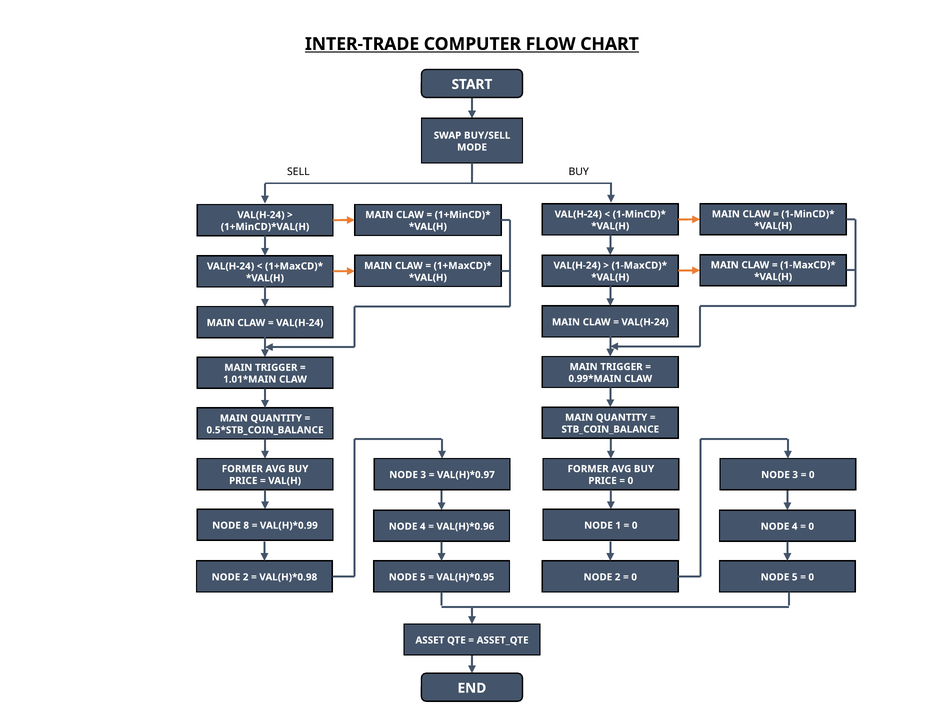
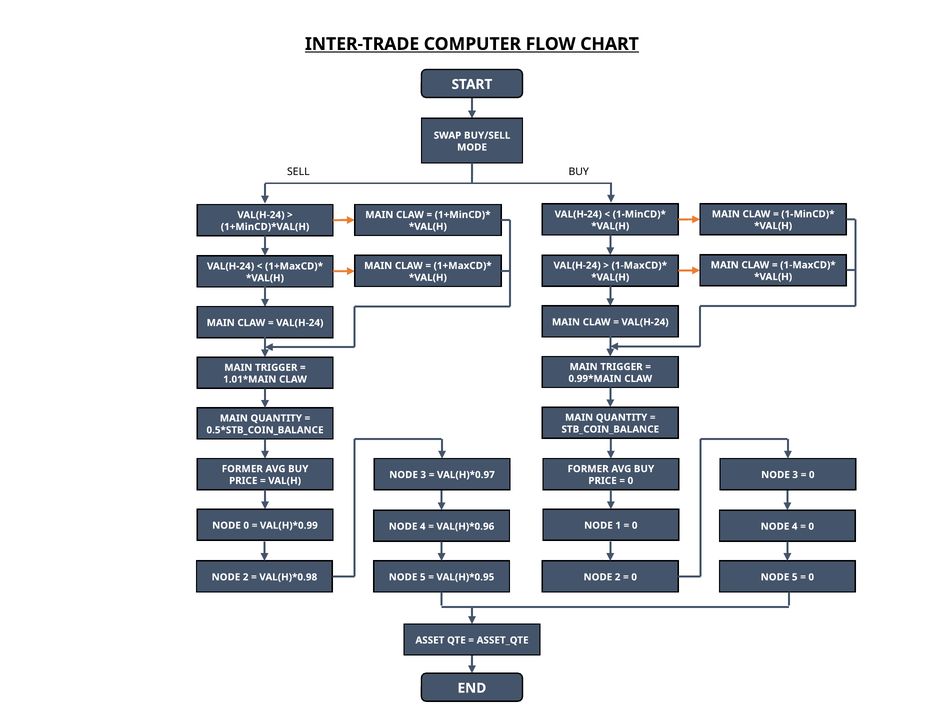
NODE 8: 8 -> 0 (246, 525)
